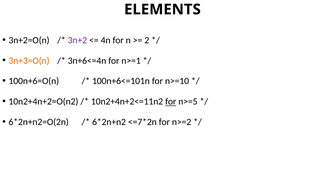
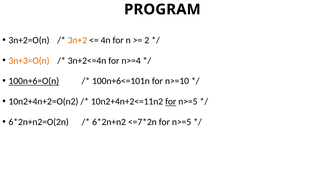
ELEMENTS: ELEMENTS -> PROGRAM (162, 9)
3n+2 colour: purple -> orange (77, 40)
3n+6<=4n: 3n+6<=4n -> 3n+2<=4n (87, 61)
n>=1: n>=1 -> n>=4 (131, 61)
100n+6=O(n underline: none -> present (34, 81)
n>=2: n>=2 -> n>=5 (182, 122)
